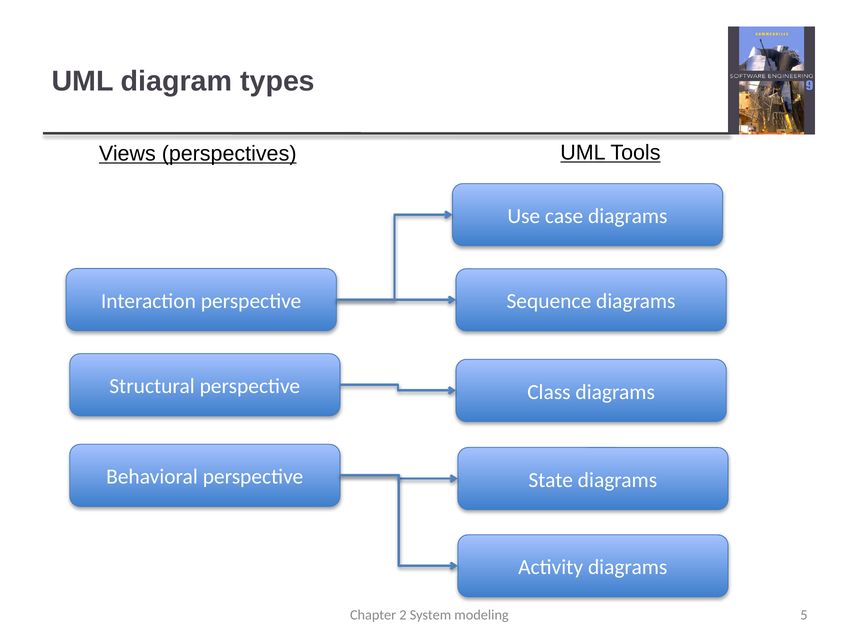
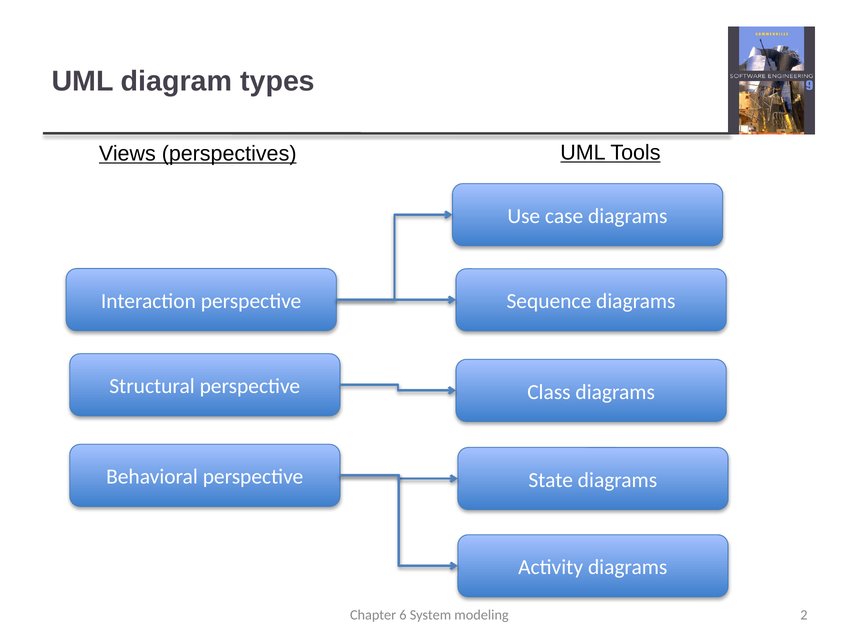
2: 2 -> 6 (403, 615)
5: 5 -> 2 (804, 615)
